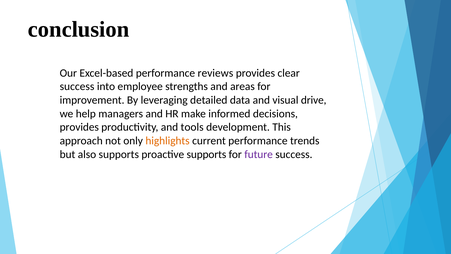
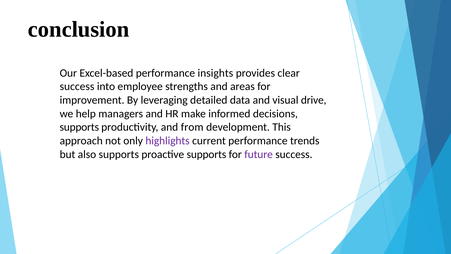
reviews: reviews -> insights (215, 73)
provides: provides -> supports (79, 127)
tools: tools -> from (192, 127)
highlights colour: orange -> purple (168, 141)
